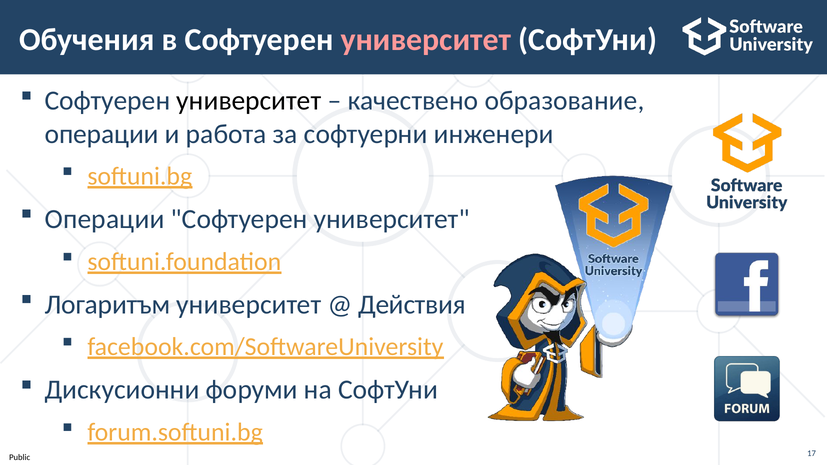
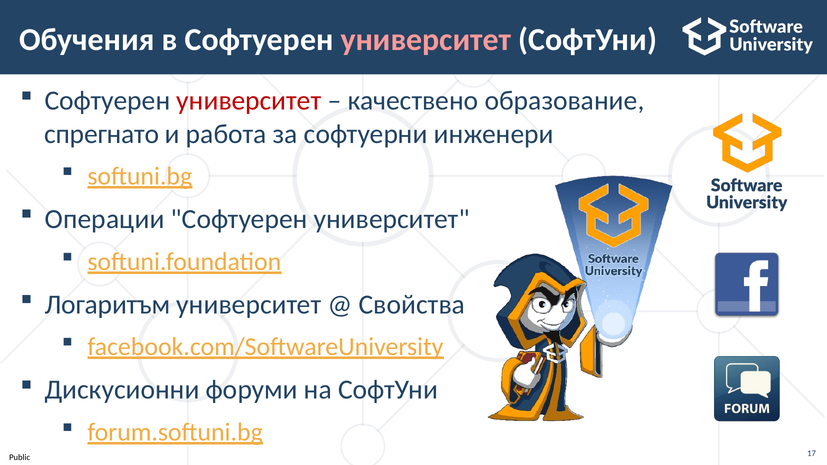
университет colour: black -> red (249, 101)
операции: операции -> спрегнато (102, 134)
Действия: Действия -> Свойства (412, 305)
